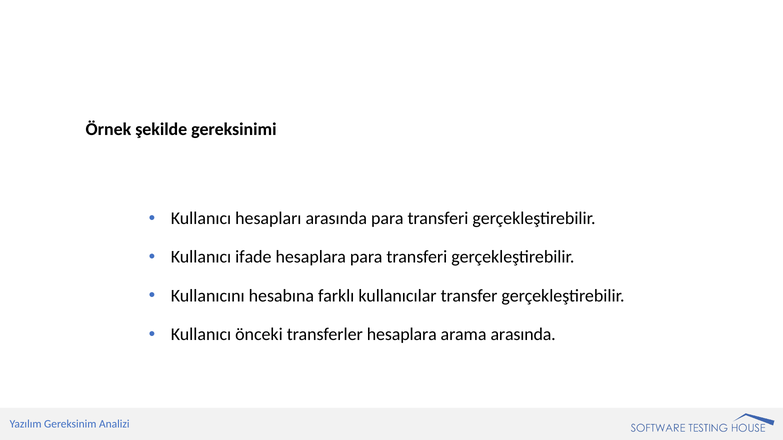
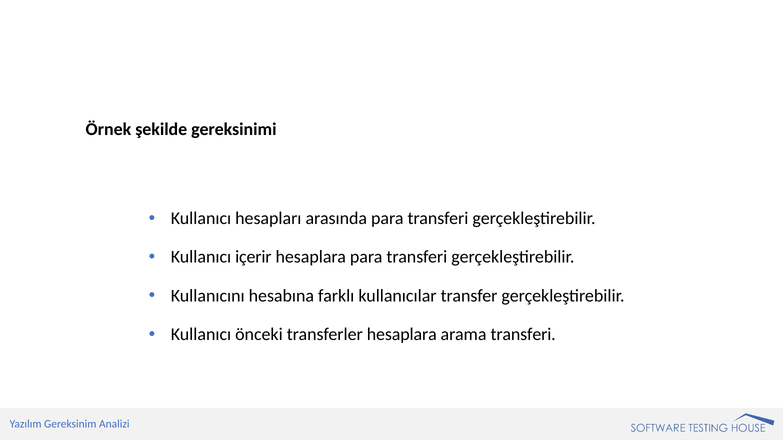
ifade: ifade -> içerir (253, 257)
arama arasında: arasında -> transferi (523, 335)
